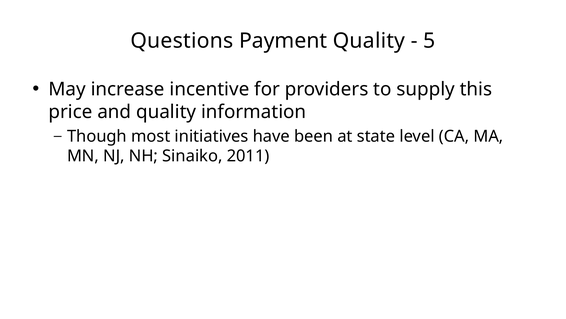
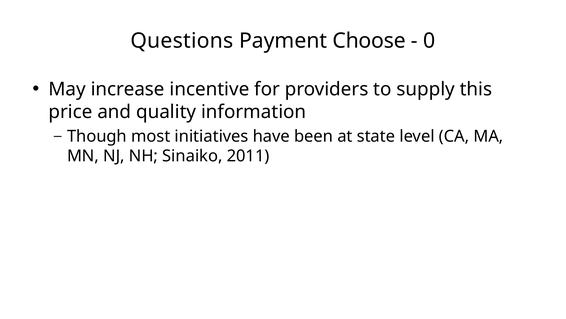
Payment Quality: Quality -> Choose (369, 41)
5: 5 -> 0 (429, 41)
